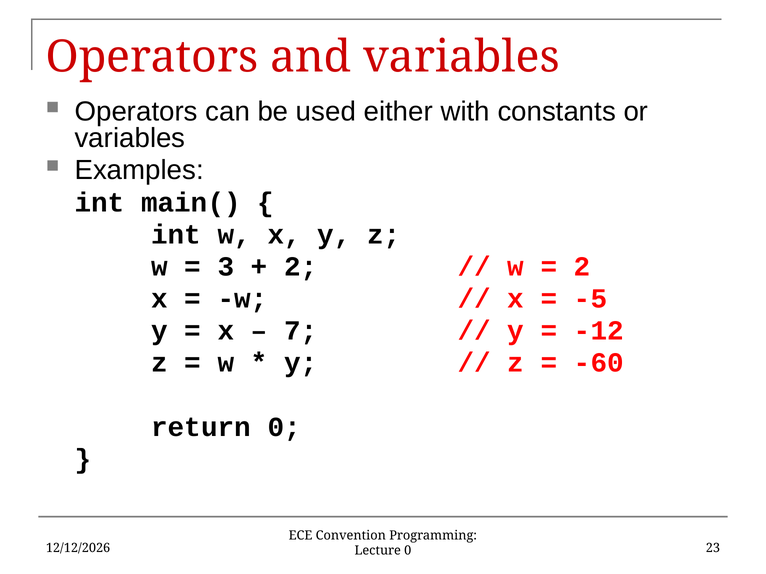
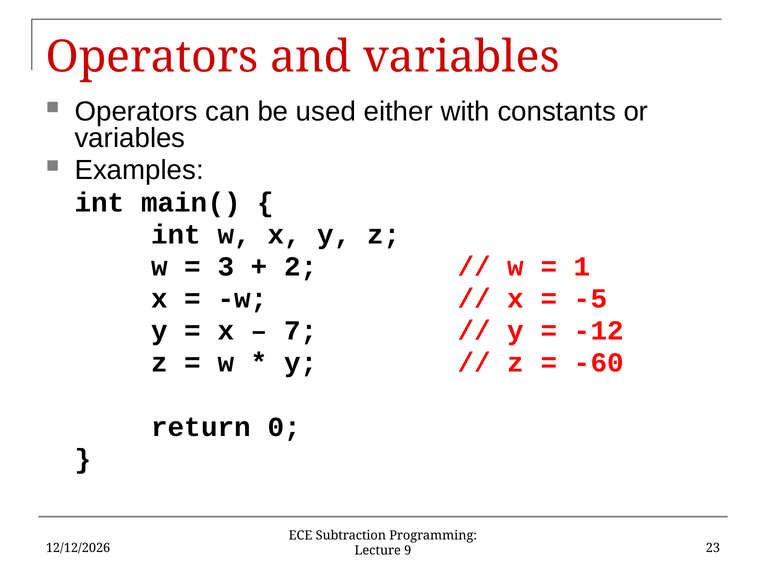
2: 2 -> 1 (582, 267)
Convention: Convention -> Subtraction (351, 536)
Lecture 0: 0 -> 9 (408, 551)
